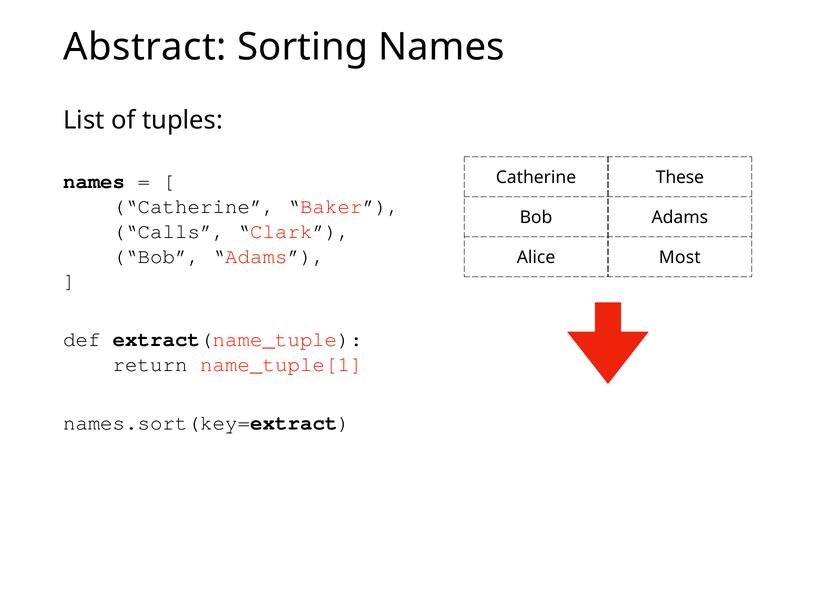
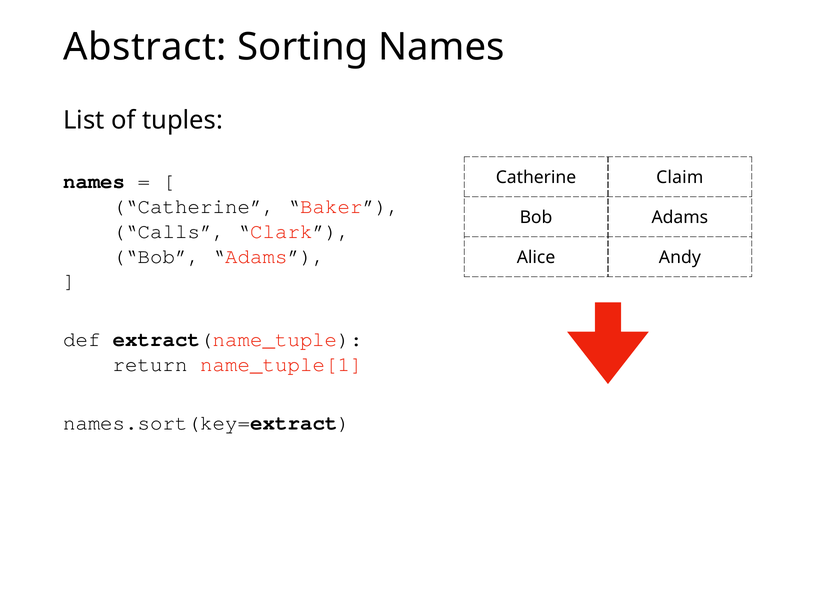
These: These -> Claim (680, 178)
Most: Most -> Andy (680, 257)
